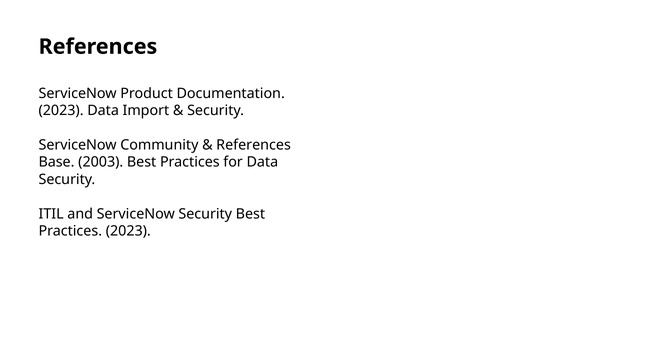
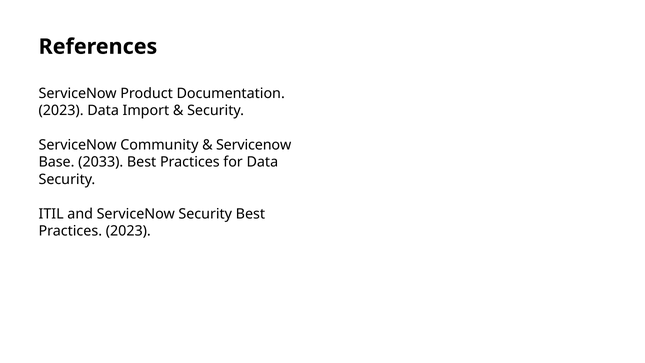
References: References -> Servicenow (254, 145)
2003: 2003 -> 2033 (101, 162)
